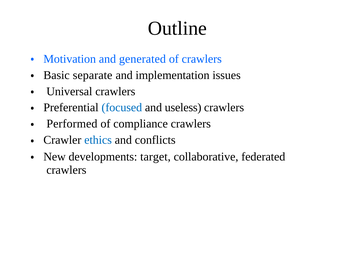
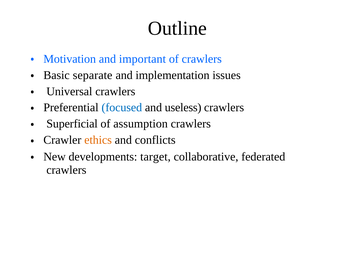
generated: generated -> important (142, 59)
Performed: Performed -> Superficial (72, 123)
compliance: compliance -> assumption (141, 123)
ethics colour: blue -> orange (98, 140)
